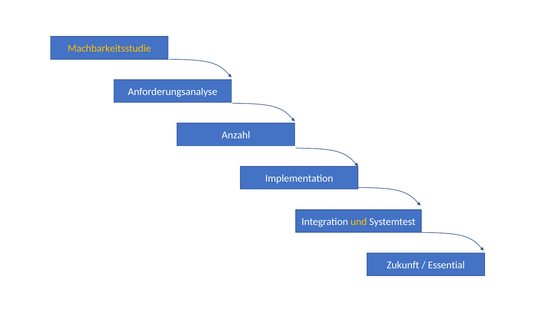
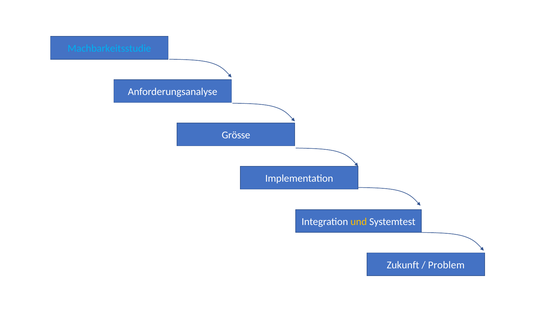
Machbarkeitsstudie colour: yellow -> light blue (109, 49)
Anzahl: Anzahl -> Grösse (236, 135)
Essential: Essential -> Problem (446, 265)
